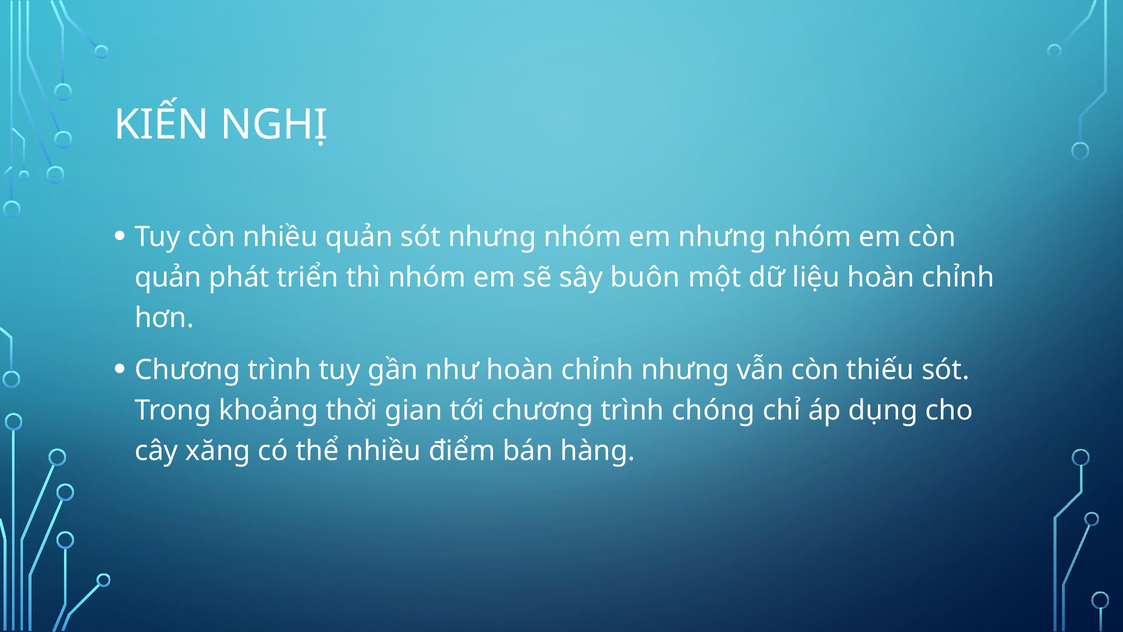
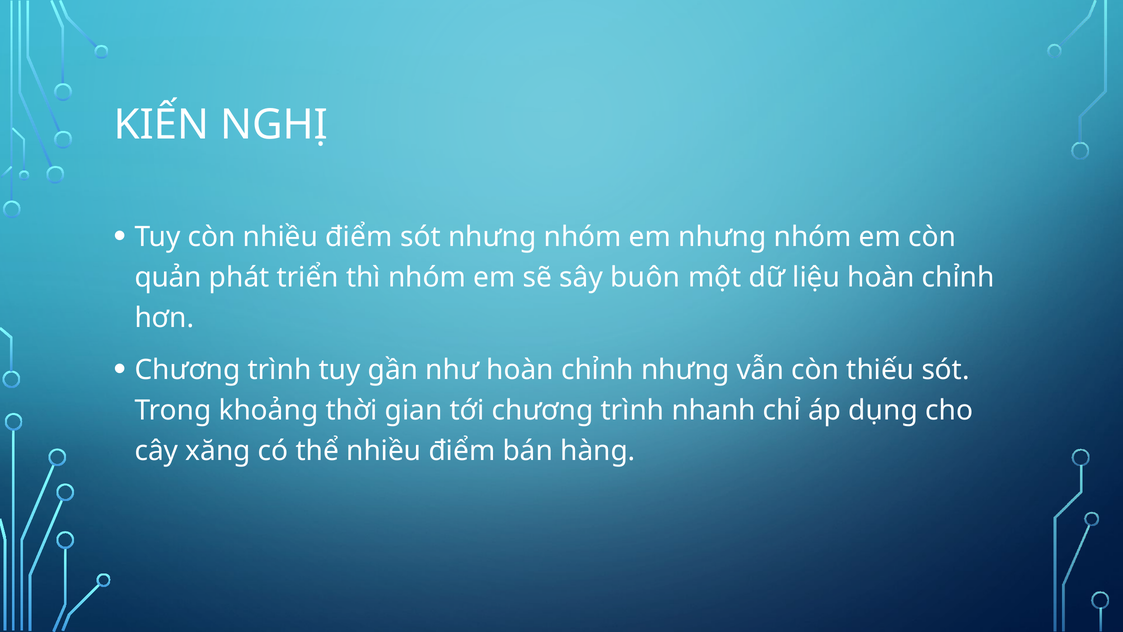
còn nhiều quản: quản -> điểm (359, 237)
chóng: chóng -> nhanh (714, 410)
